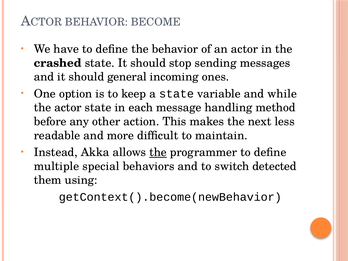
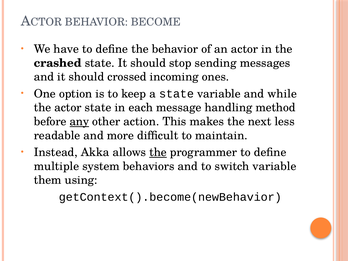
general: general -> crossed (127, 77)
any underline: none -> present (79, 122)
special: special -> system (101, 166)
switch detected: detected -> variable (274, 166)
